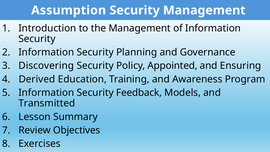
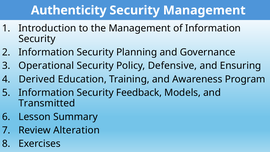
Assumption: Assumption -> Authenticity (69, 10)
Discovering: Discovering -> Operational (46, 66)
Appointed: Appointed -> Defensive (172, 66)
Objectives: Objectives -> Alteration (77, 130)
